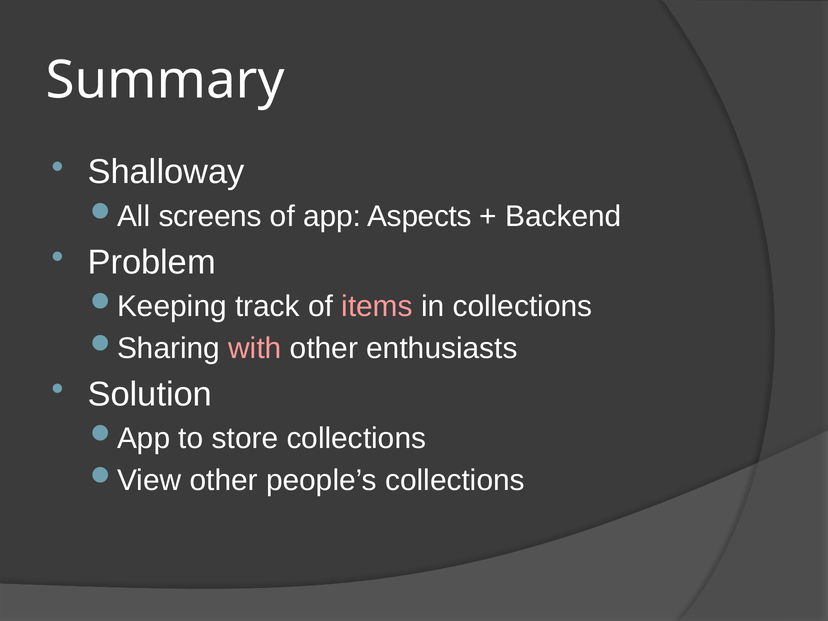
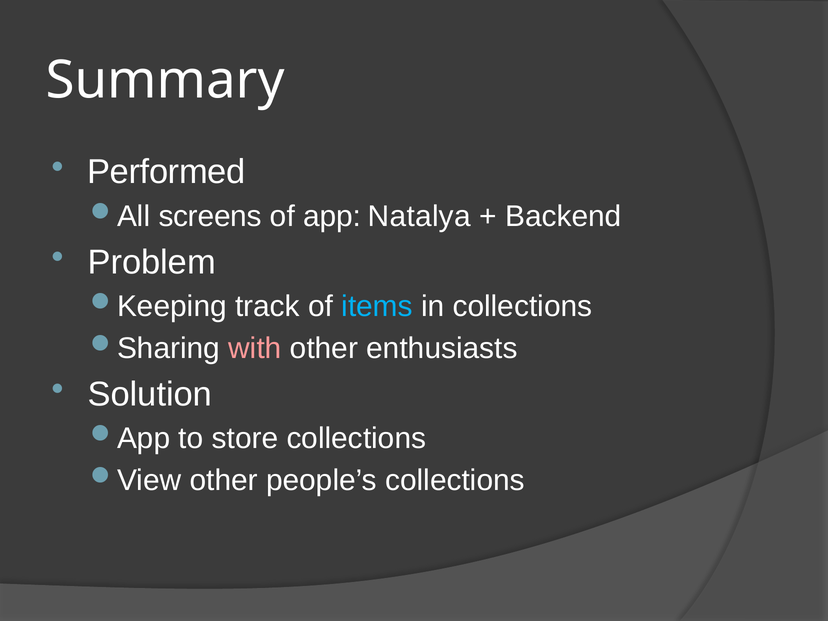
Shalloway: Shalloway -> Performed (166, 172)
Aspects: Aspects -> Natalya (419, 216)
items colour: pink -> light blue (377, 307)
